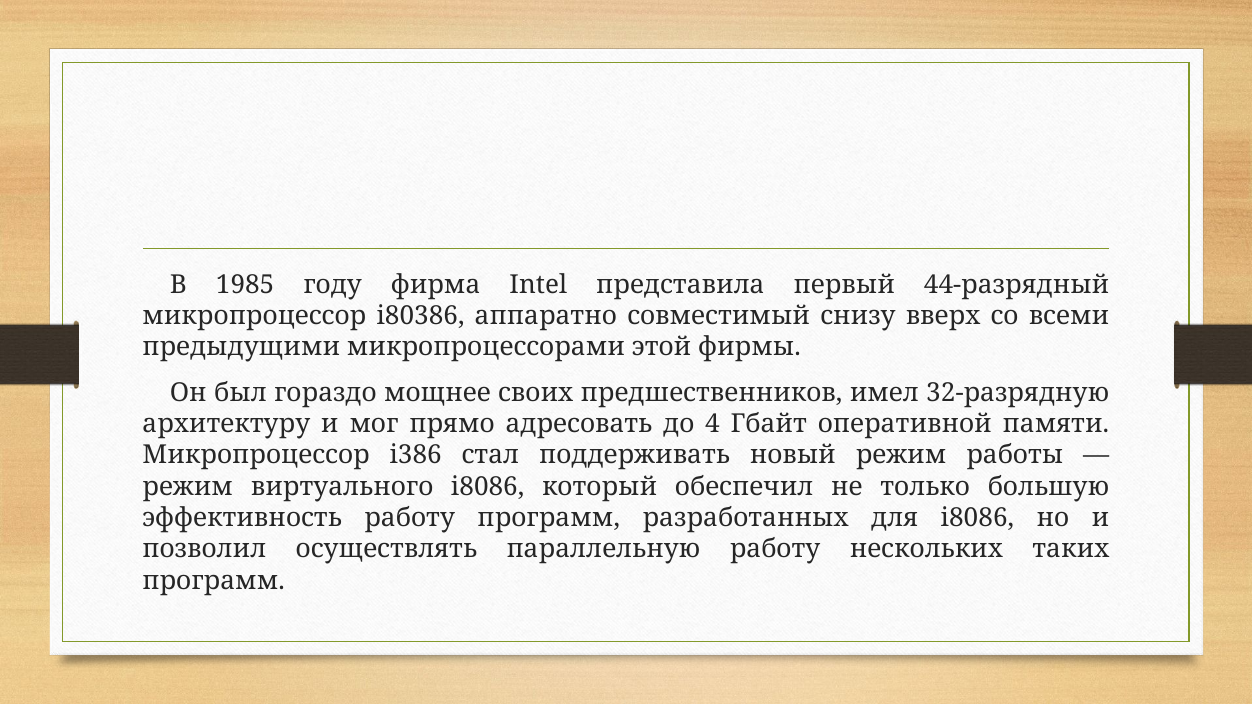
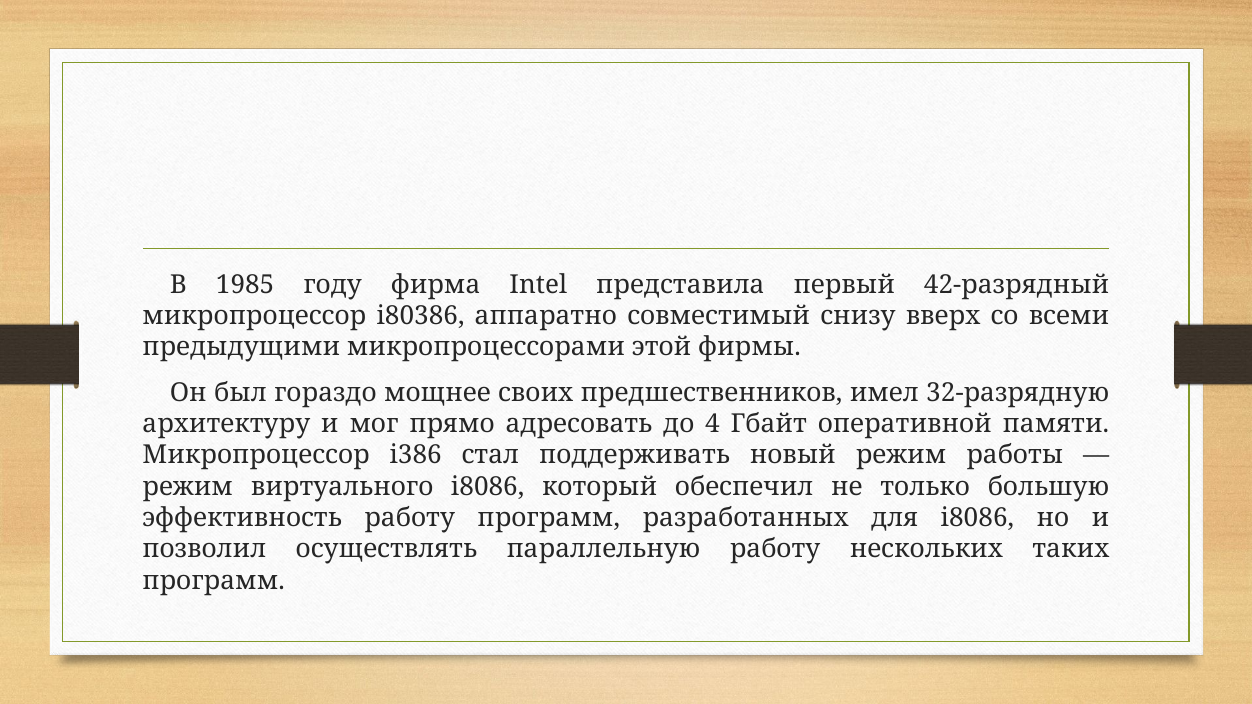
44-разрядный: 44-разрядный -> 42-разрядный (1017, 285)
